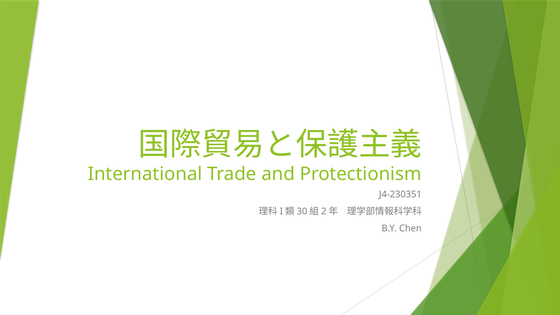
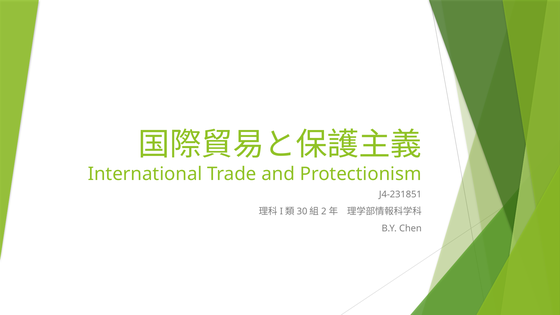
J4-230351: J4-230351 -> J4-231851 (400, 194)
